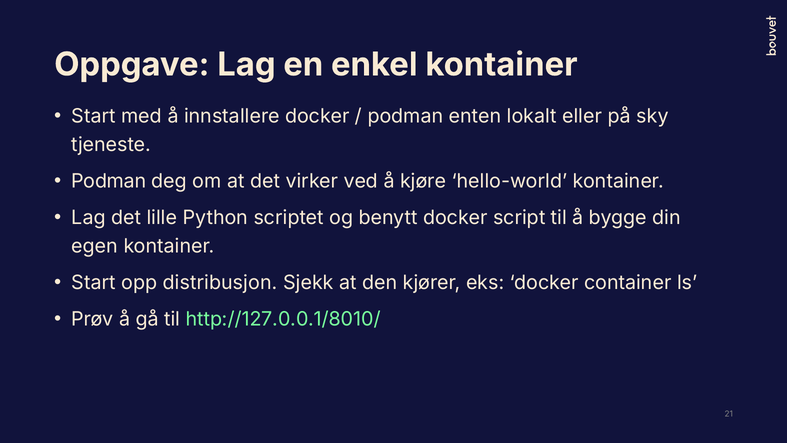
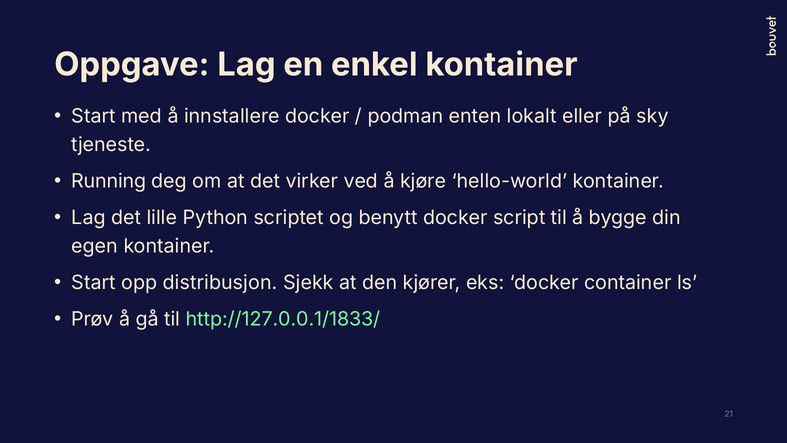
Podman: Podman -> Running (109, 181)
http://127.0.0.1/8010/: http://127.0.0.1/8010/ -> http://127.0.0.1/1833/ (283, 319)
